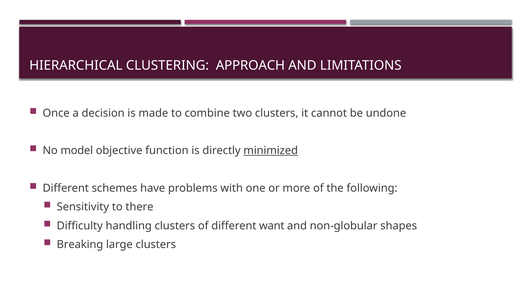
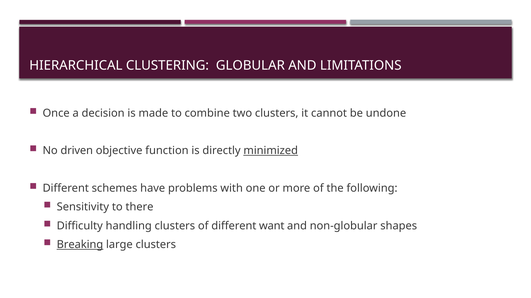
APPROACH: APPROACH -> GLOBULAR (250, 66)
model: model -> driven (77, 151)
Breaking underline: none -> present (80, 245)
